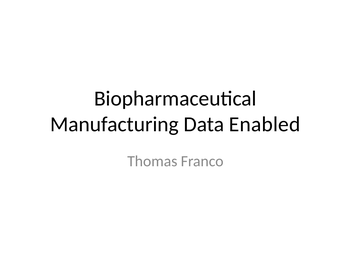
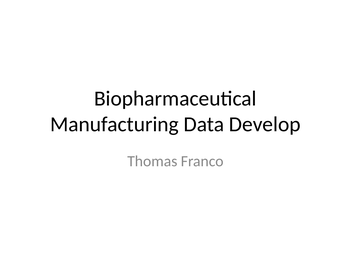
Enabled: Enabled -> Develop (265, 124)
